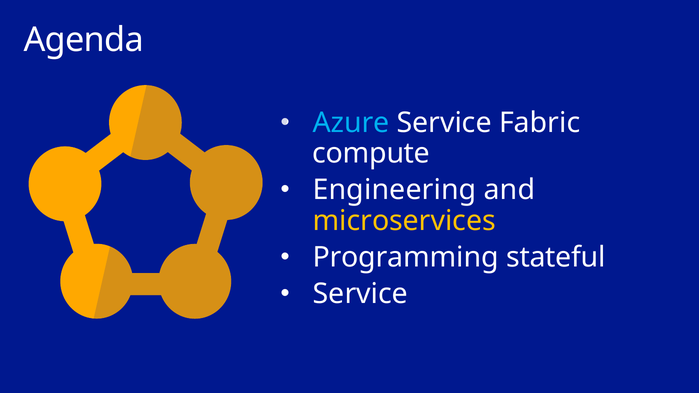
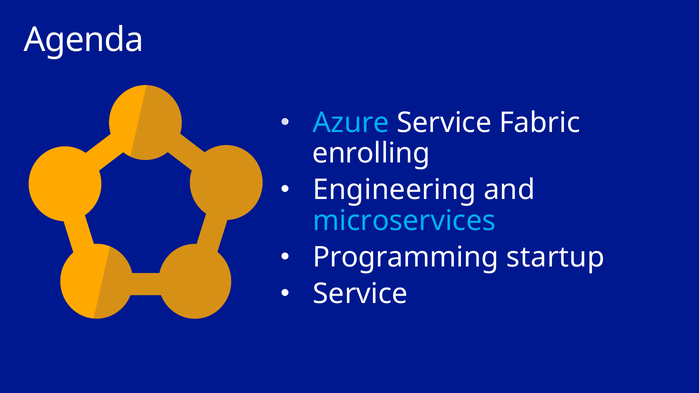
compute: compute -> enrolling (371, 154)
microservices colour: yellow -> light blue (404, 221)
stateful: stateful -> startup (556, 257)
